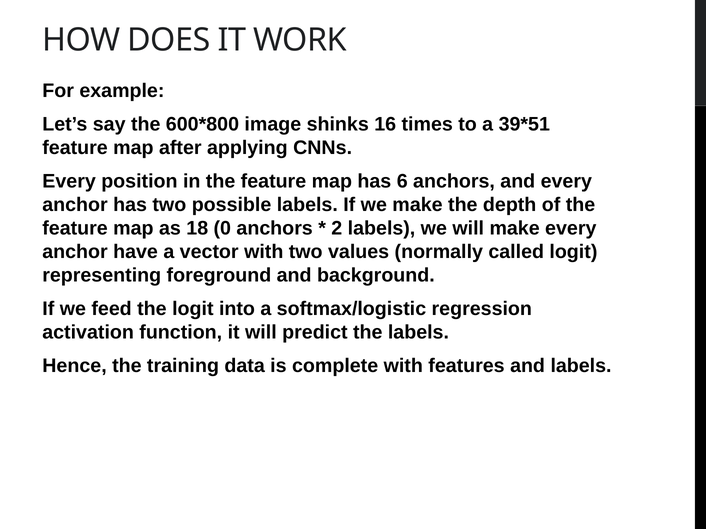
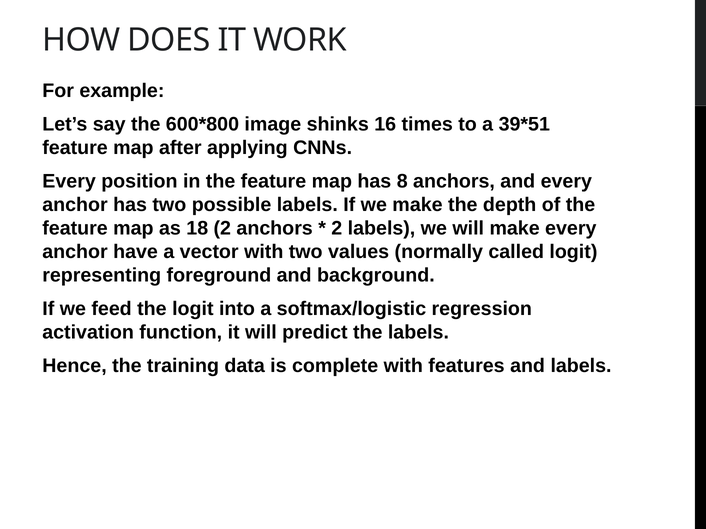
6: 6 -> 8 (402, 181)
18 0: 0 -> 2 (222, 229)
